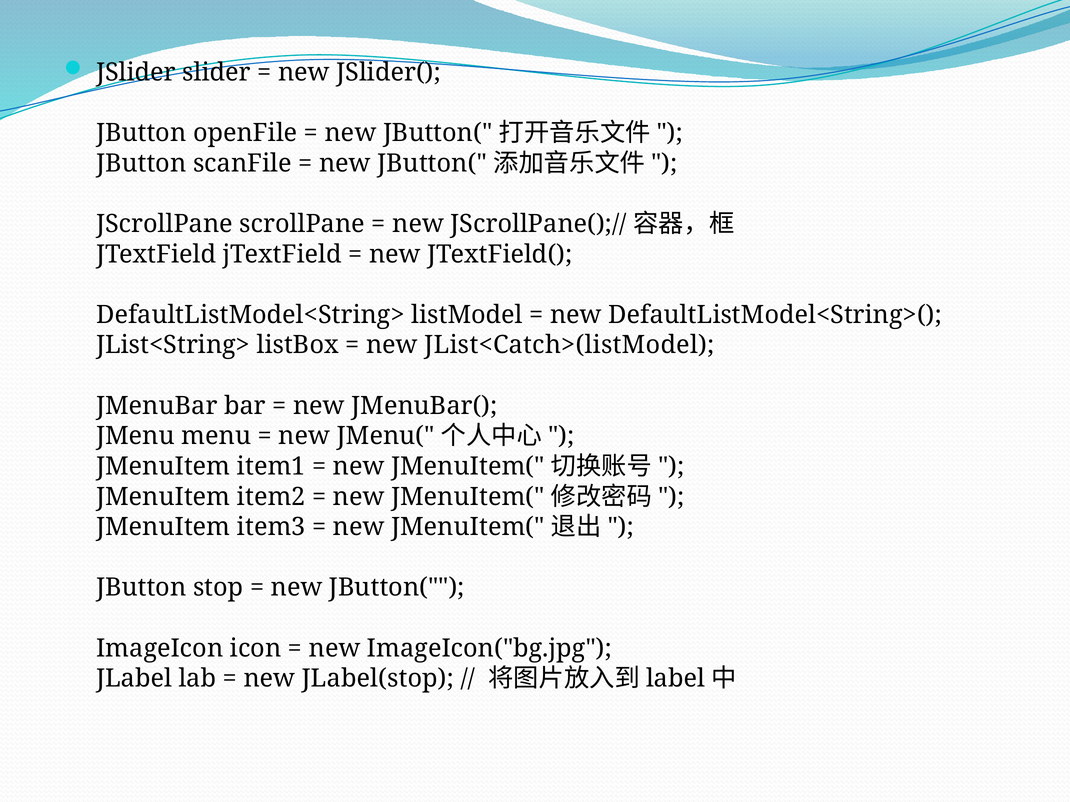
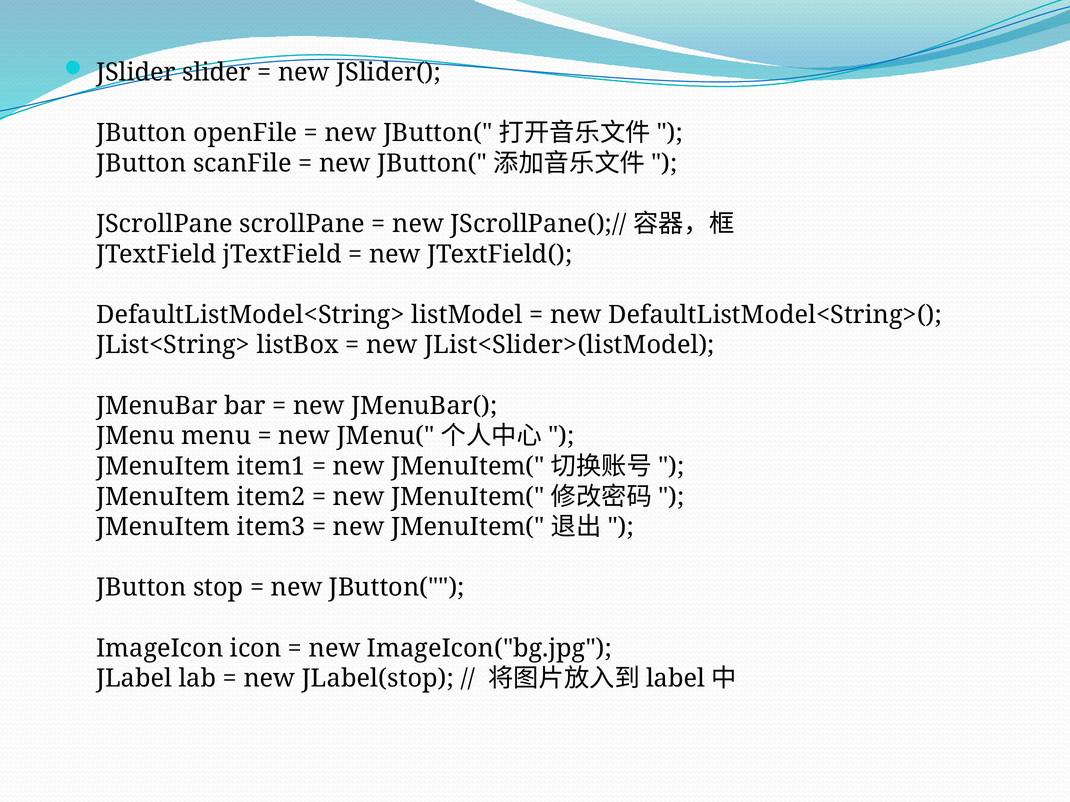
JList<Catch>(listModel: JList<Catch>(listModel -> JList<Slider>(listModel (570, 345)
